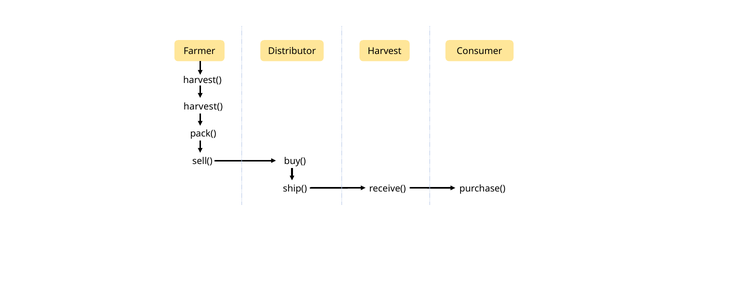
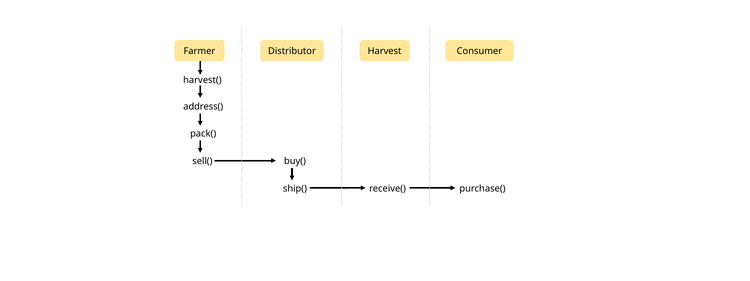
harvest(: harvest( -> address( (203, 106)
